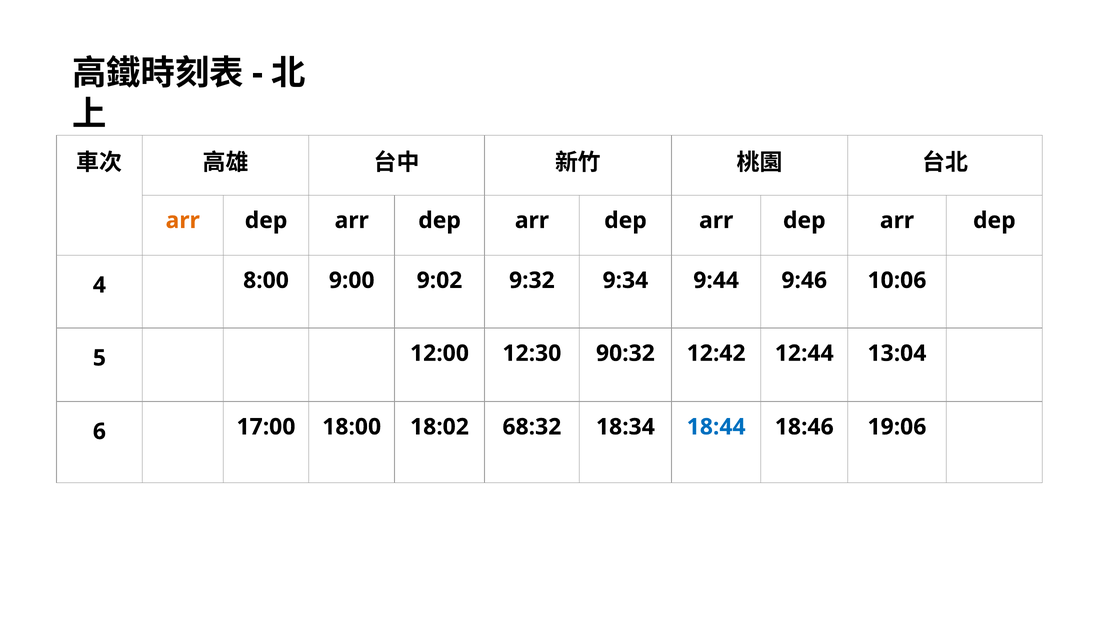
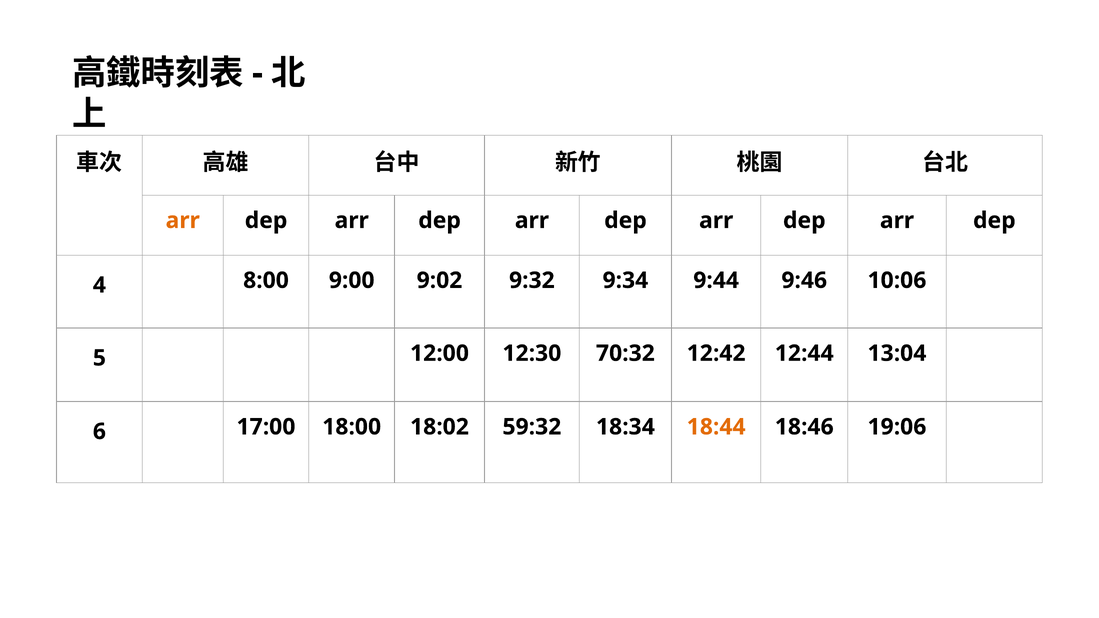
90:32: 90:32 -> 70:32 (625, 353)
68:32: 68:32 -> 59:32 (532, 427)
18:44 colour: blue -> orange (716, 427)
